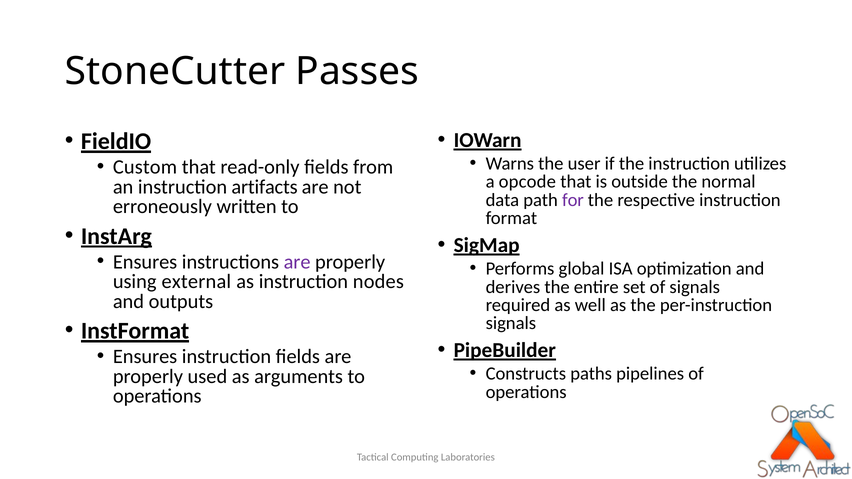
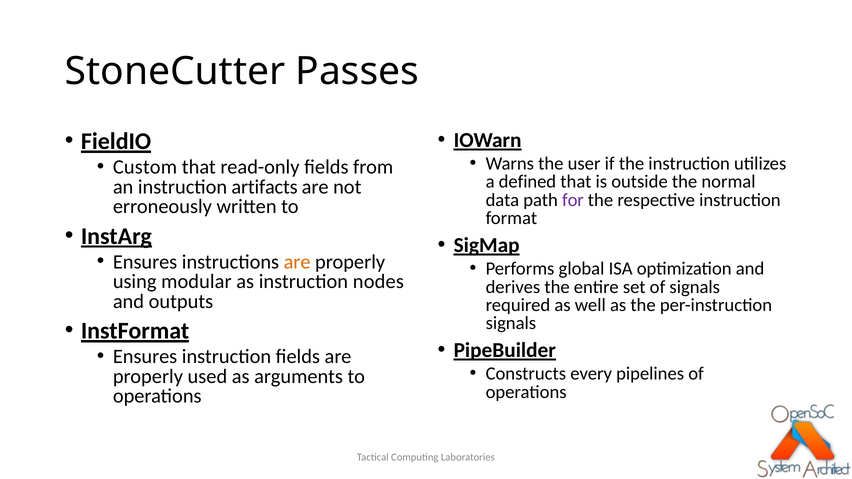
opcode: opcode -> defined (527, 182)
are colour: purple -> orange (297, 262)
external: external -> modular (196, 282)
paths: paths -> every (591, 374)
